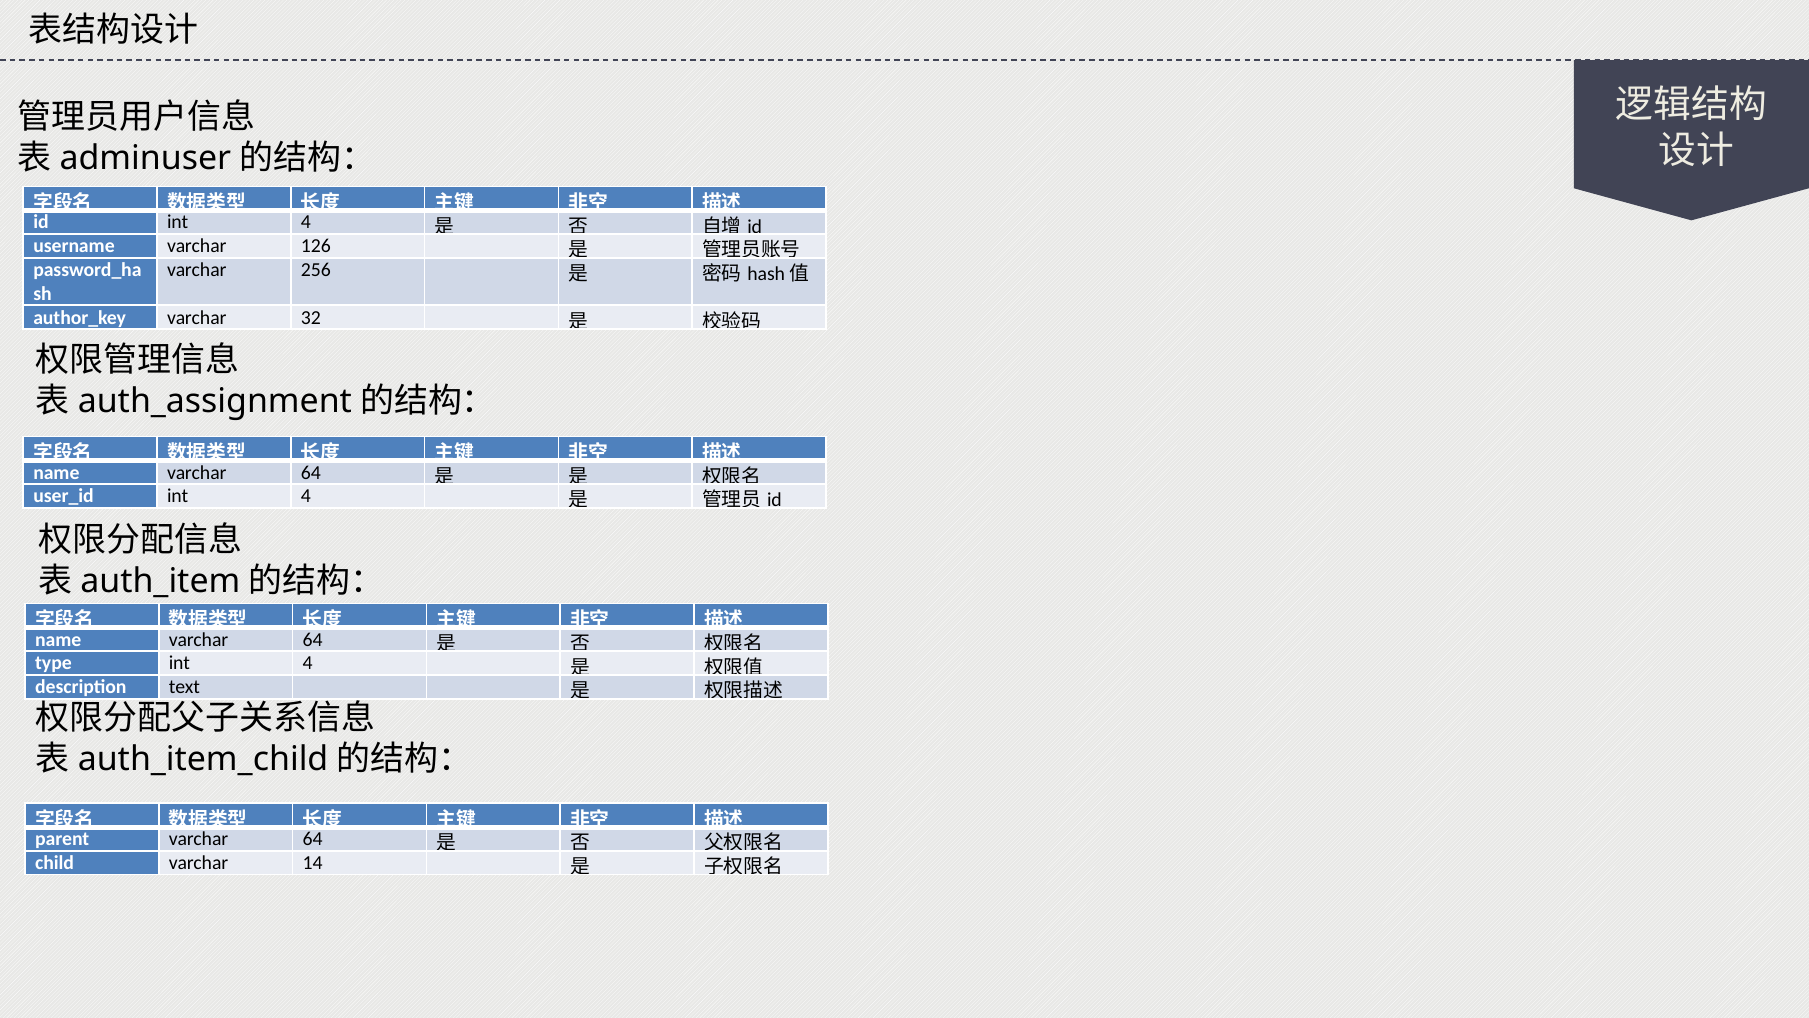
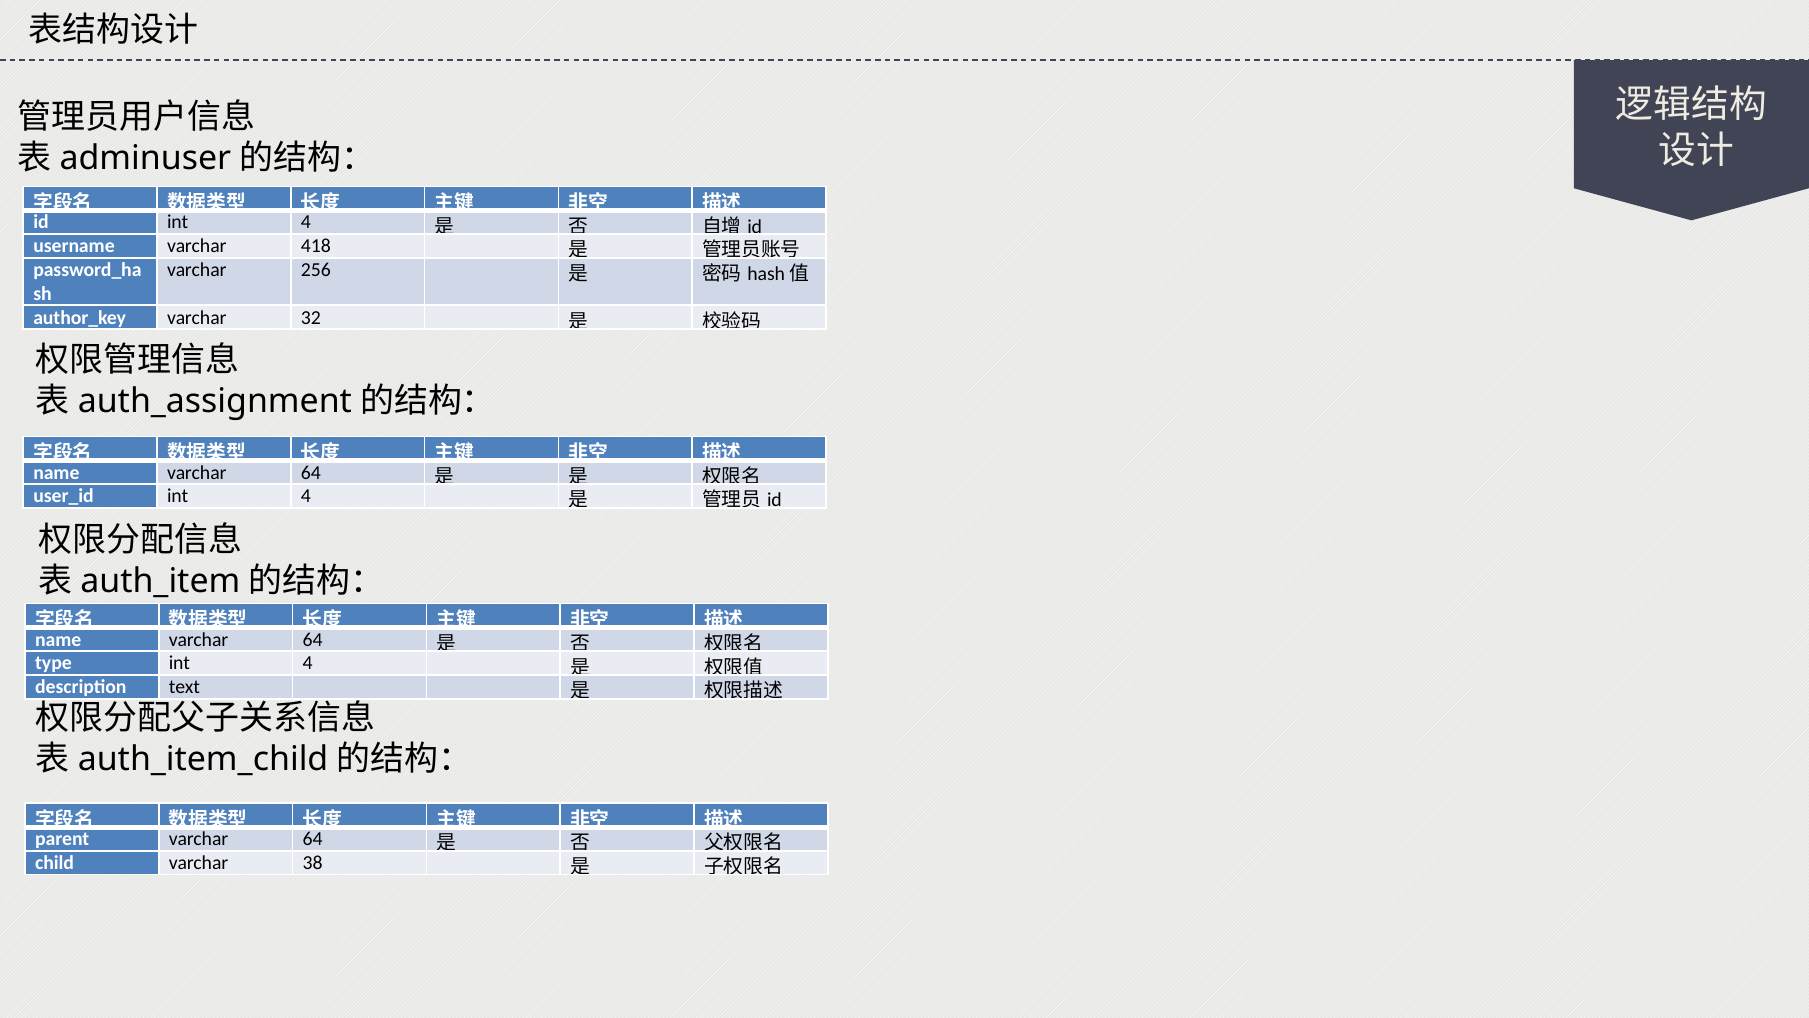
126: 126 -> 418 (316, 246)
14: 14 -> 38 (313, 863)
